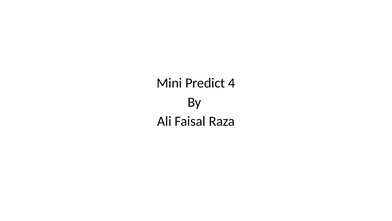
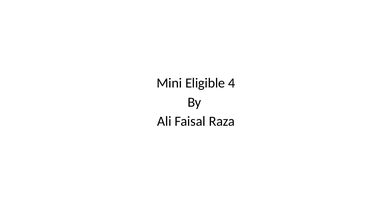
Predict: Predict -> Eligible (205, 83)
